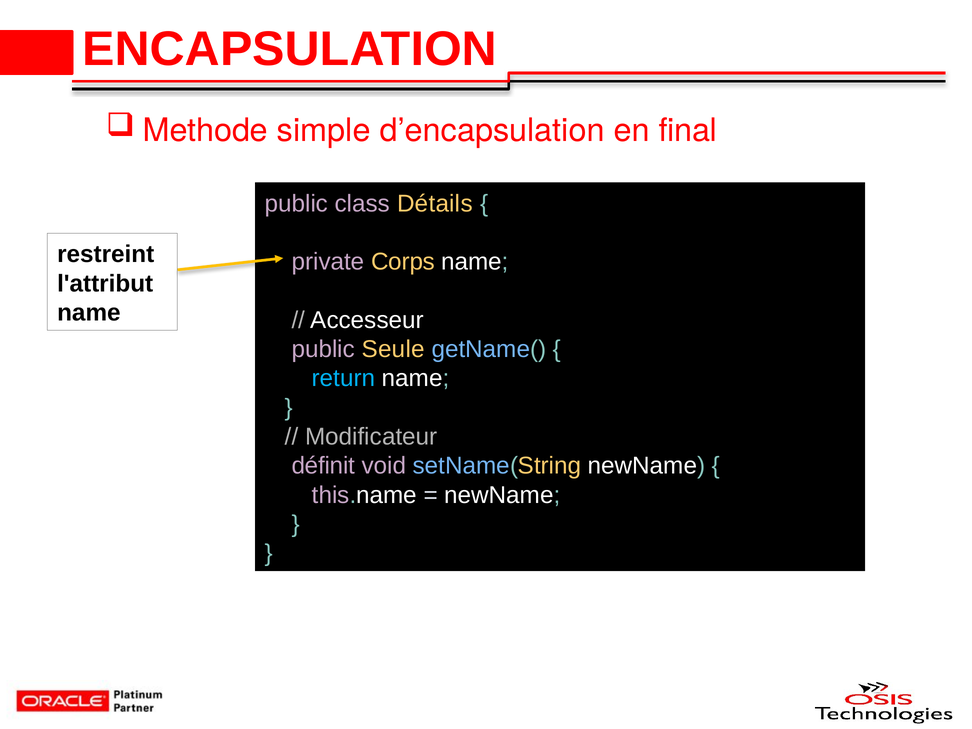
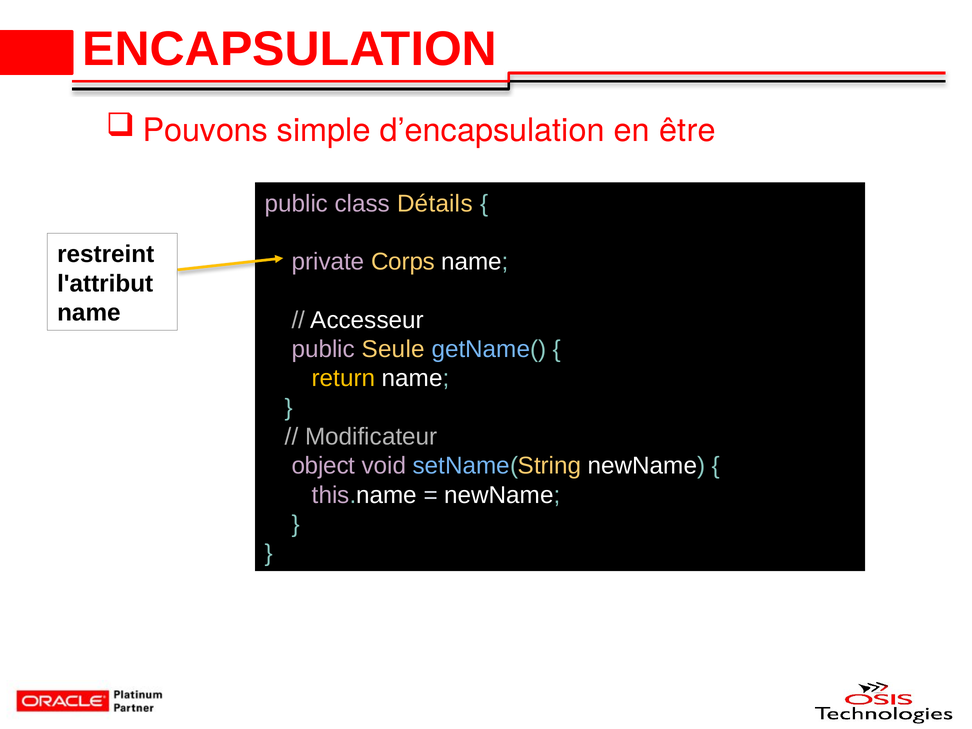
Methode: Methode -> Pouvons (205, 131)
final: final -> être (688, 131)
return colour: light blue -> yellow (344, 378)
définit: définit -> object (323, 466)
